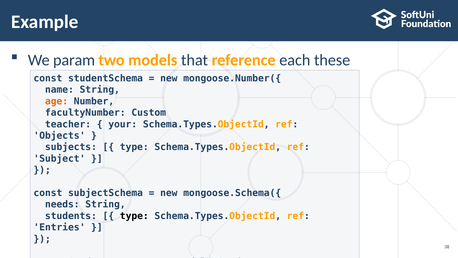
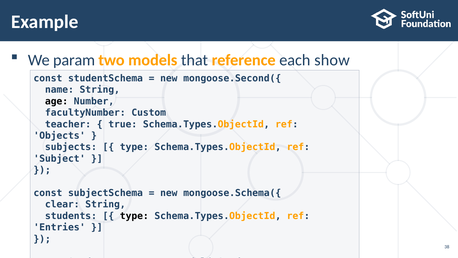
these: these -> show (332, 60)
mongoose.Number({: mongoose.Number({ -> mongoose.Second({ (232, 78)
age colour: orange -> black (57, 101)
your: your -> true (123, 124)
needs: needs -> clear (62, 204)
